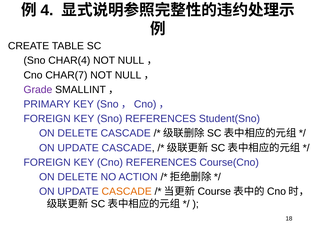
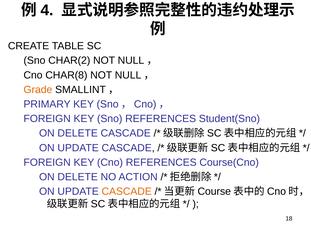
CHAR(4: CHAR(4 -> CHAR(2 (69, 60)
CHAR(7: CHAR(7 -> CHAR(8 (66, 75)
Grade colour: purple -> orange (38, 89)
